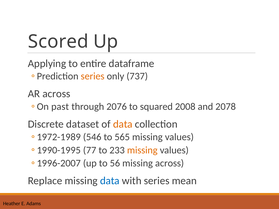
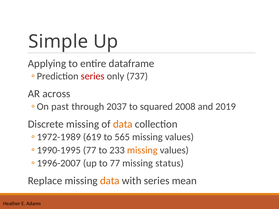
Scored: Scored -> Simple (58, 42)
series colour: orange -> red (93, 76)
2076: 2076 -> 2037 (117, 107)
2078: 2078 -> 2019 (226, 107)
Discrete dataset: dataset -> missing (83, 124)
546: 546 -> 619 (92, 137)
to 56: 56 -> 77 (115, 163)
missing across: across -> status (169, 163)
data colour: blue -> orange (110, 181)
